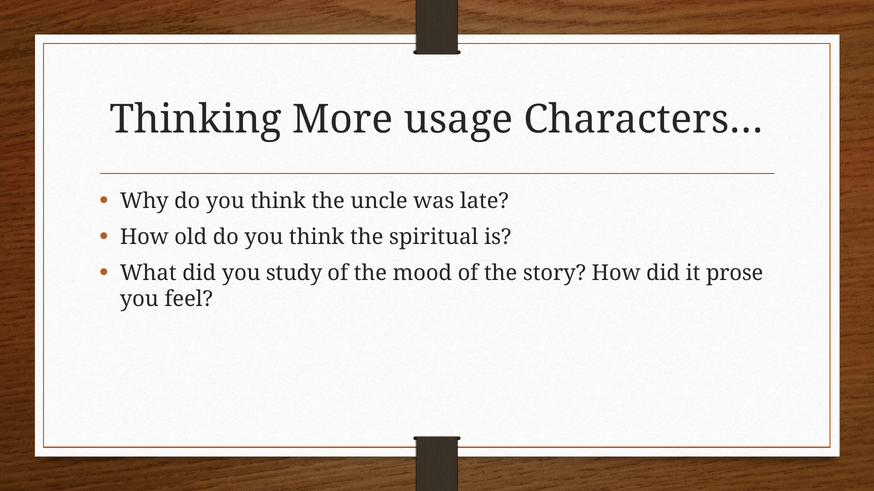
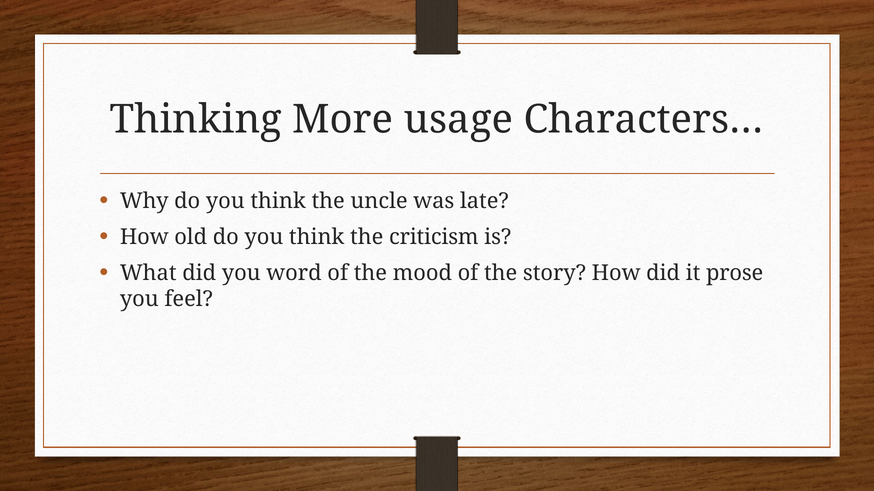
spiritual: spiritual -> criticism (434, 237)
study: study -> word (294, 273)
